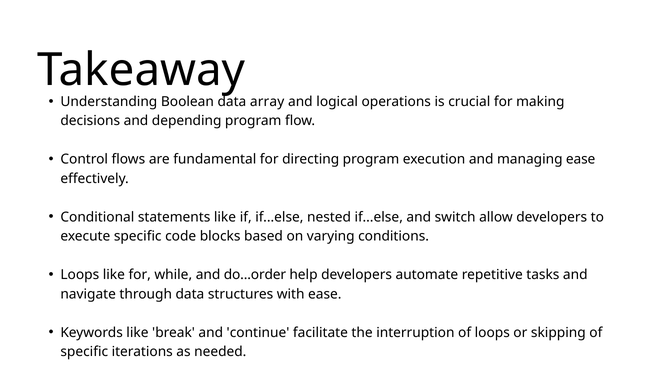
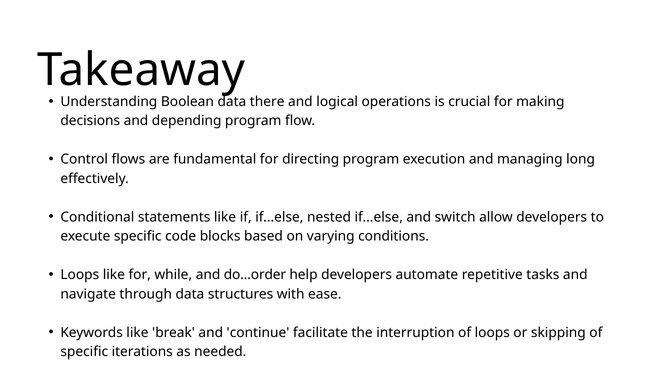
array: array -> there (267, 102)
managing ease: ease -> long (581, 159)
